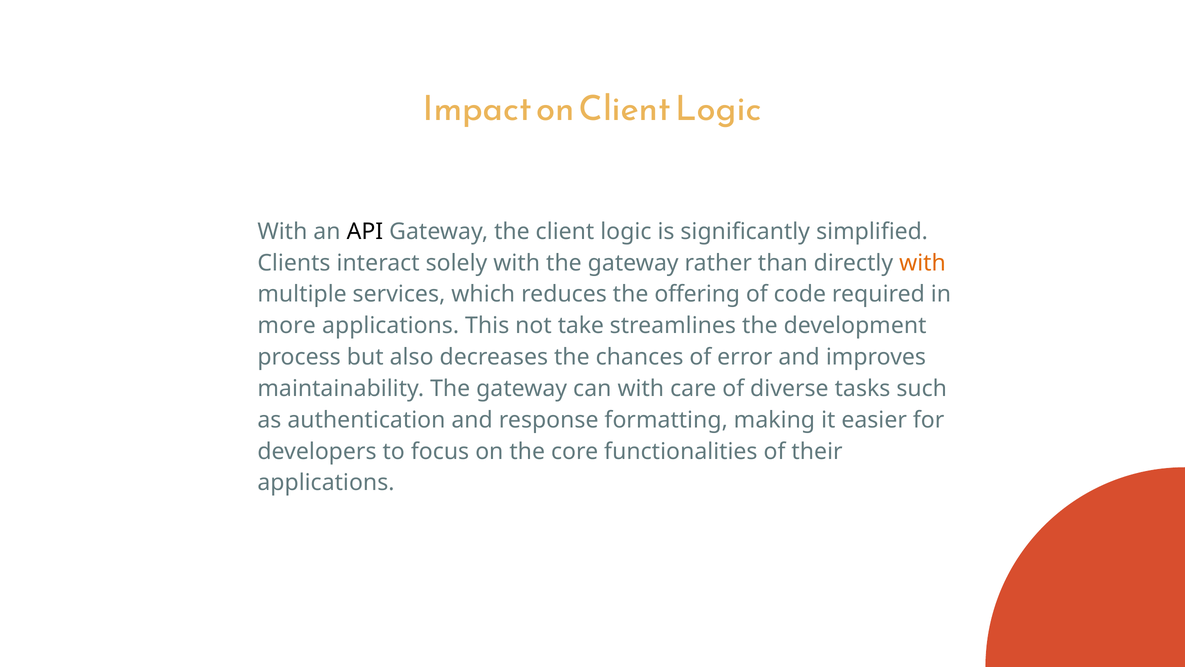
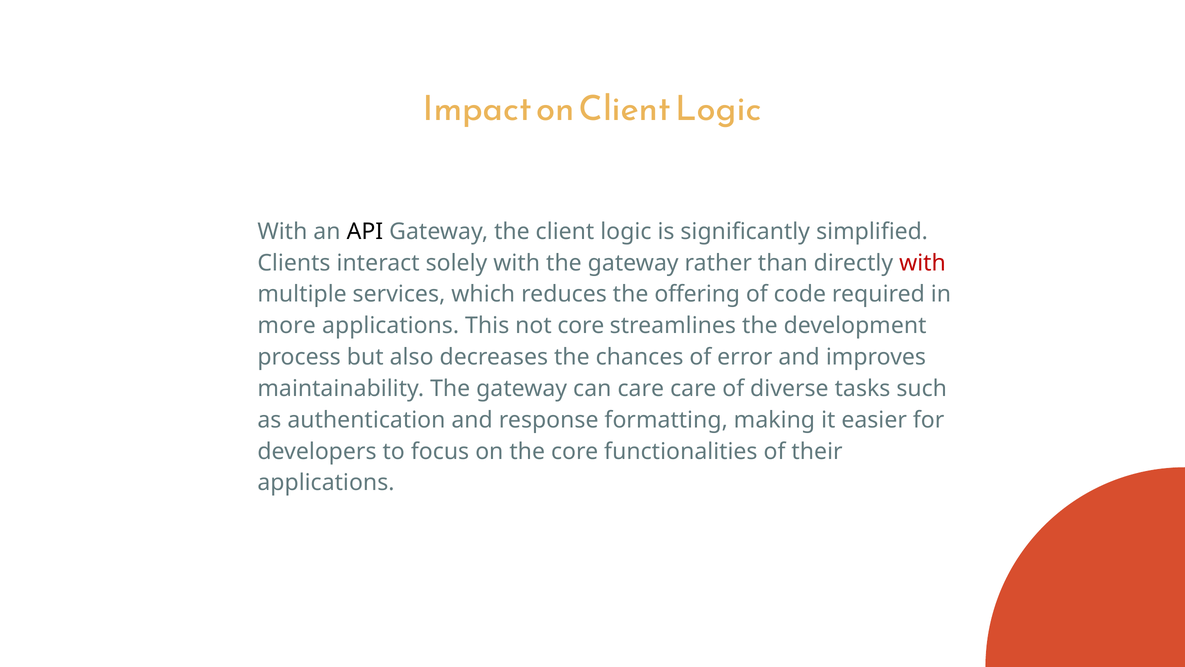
with colour: orange -> red (922, 263)
not take: take -> core (581, 326)
can with: with -> care (641, 388)
